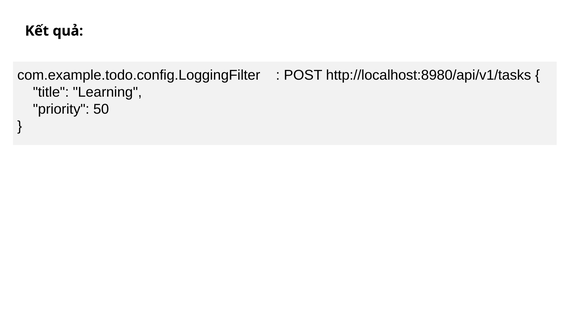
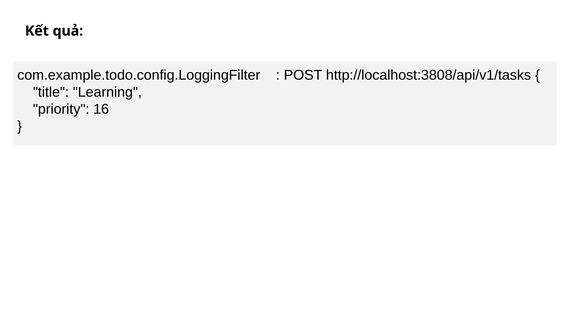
http://localhost:8980/api/v1/tasks: http://localhost:8980/api/v1/tasks -> http://localhost:3808/api/v1/tasks (429, 75)
50: 50 -> 16 (101, 109)
